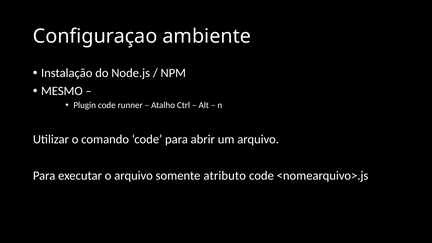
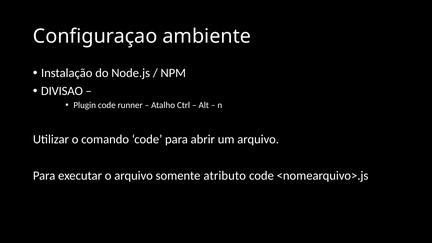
MESMO: MESMO -> DIVISAO (62, 91)
